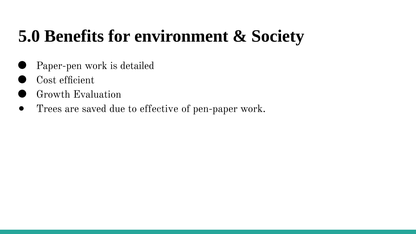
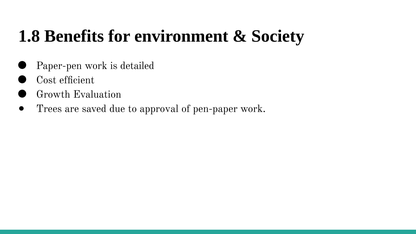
5.0: 5.0 -> 1.8 (29, 36)
effective: effective -> approval (159, 109)
